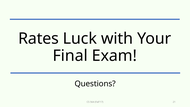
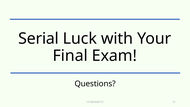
Rates: Rates -> Serial (39, 38)
